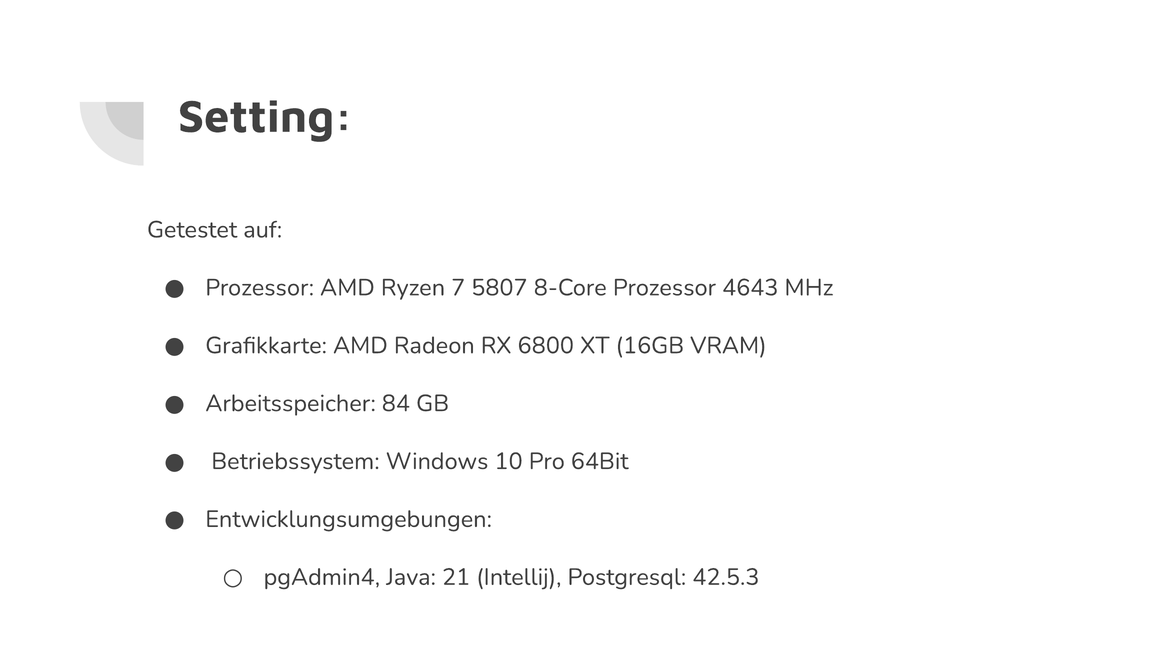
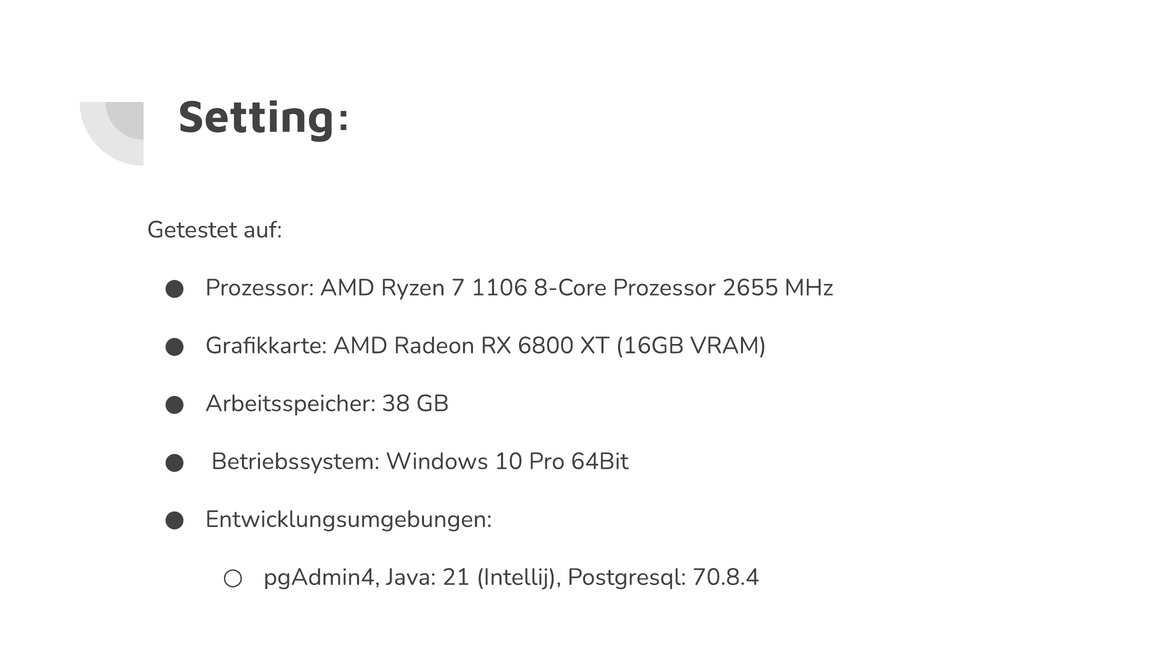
5807: 5807 -> 1106 (499, 288)
4643: 4643 -> 2655 (750, 288)
84: 84 -> 38 (396, 403)
42.5.3: 42.5.3 -> 70.8.4 (726, 577)
